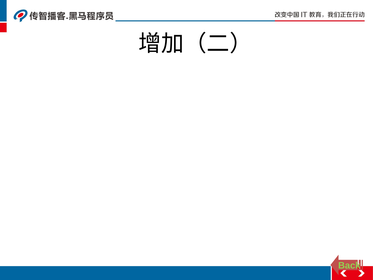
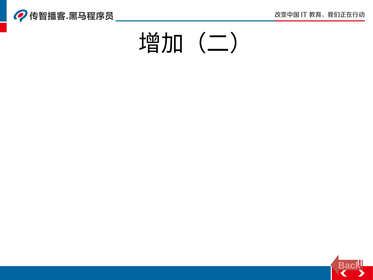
Back colour: light green -> pink (349, 265)
